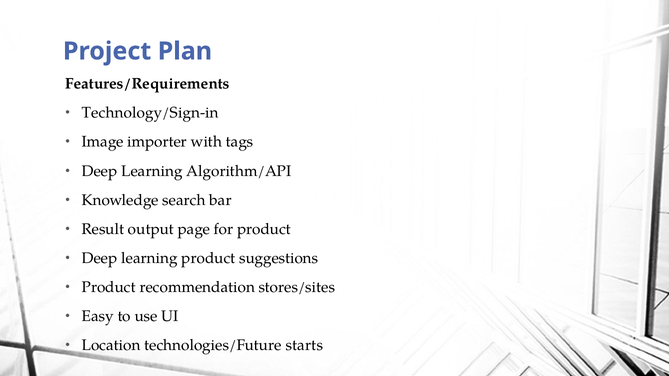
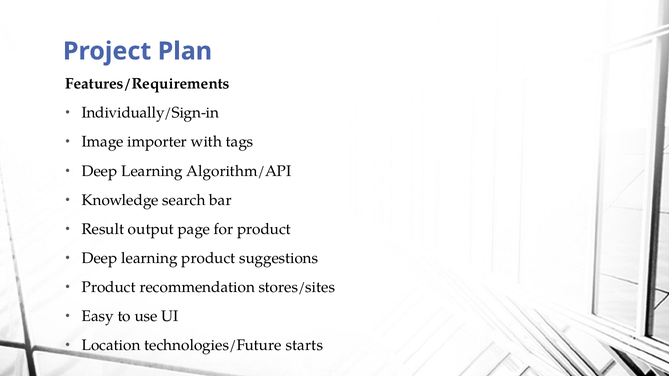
Technology/Sign-in: Technology/Sign-in -> Individually/Sign-in (150, 113)
